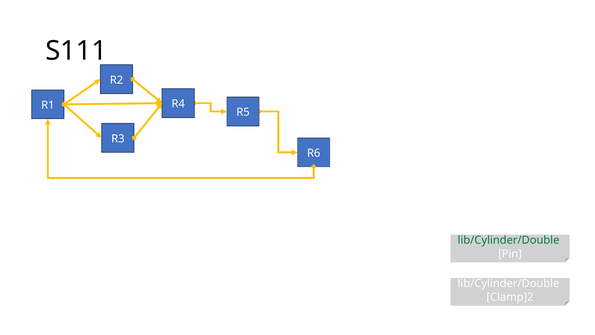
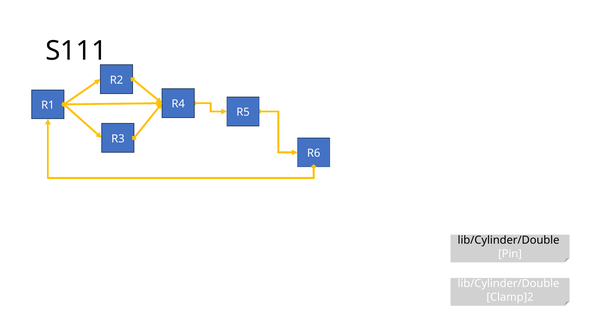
lib/Cylinder/Double colour: green -> black (509, 240)
